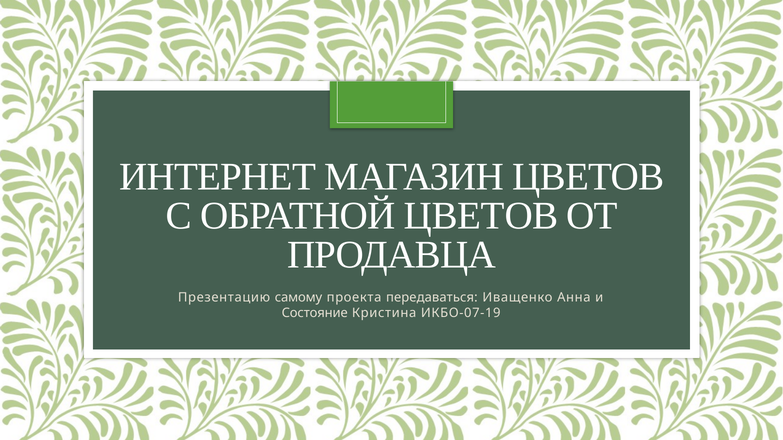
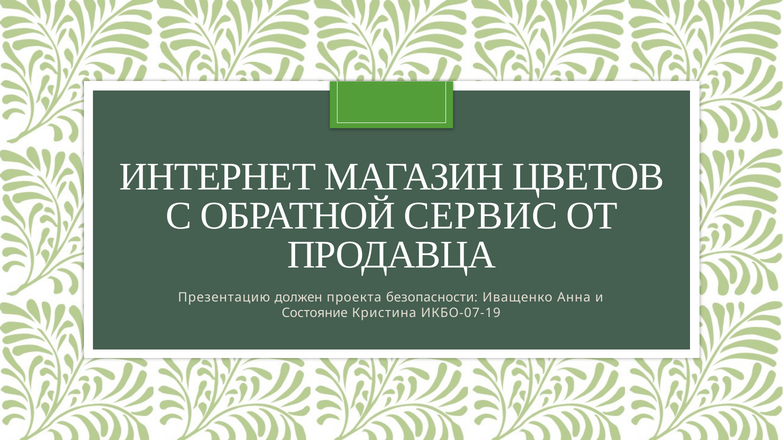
ОБРАТНОЙ ЦВЕТОВ: ЦВЕТОВ -> СЕРВИС (481, 216)
самому: самому -> должен (298, 298)
передаваться: передаваться -> безопасности (432, 298)
